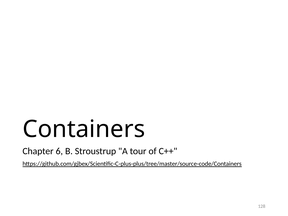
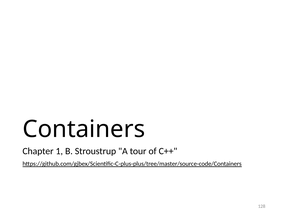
6: 6 -> 1 (59, 151)
